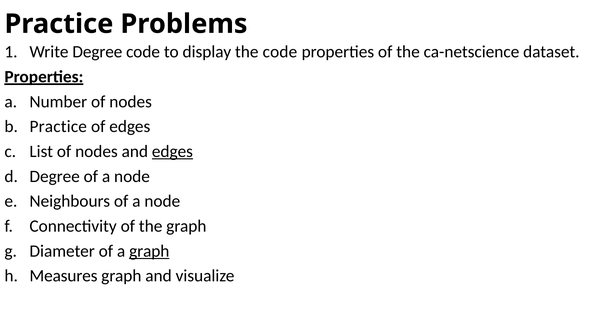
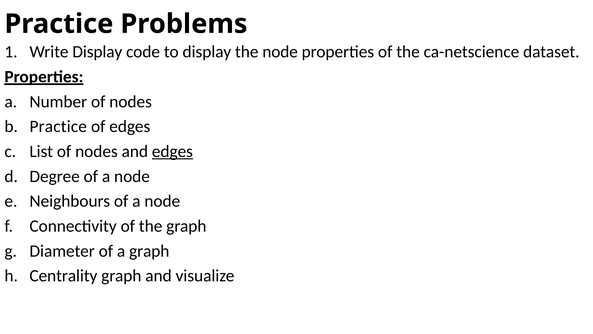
Write Degree: Degree -> Display (97, 52)
the code: code -> node (280, 52)
graph underline: present -> none (149, 251)
Measures: Measures -> Centrality (63, 276)
